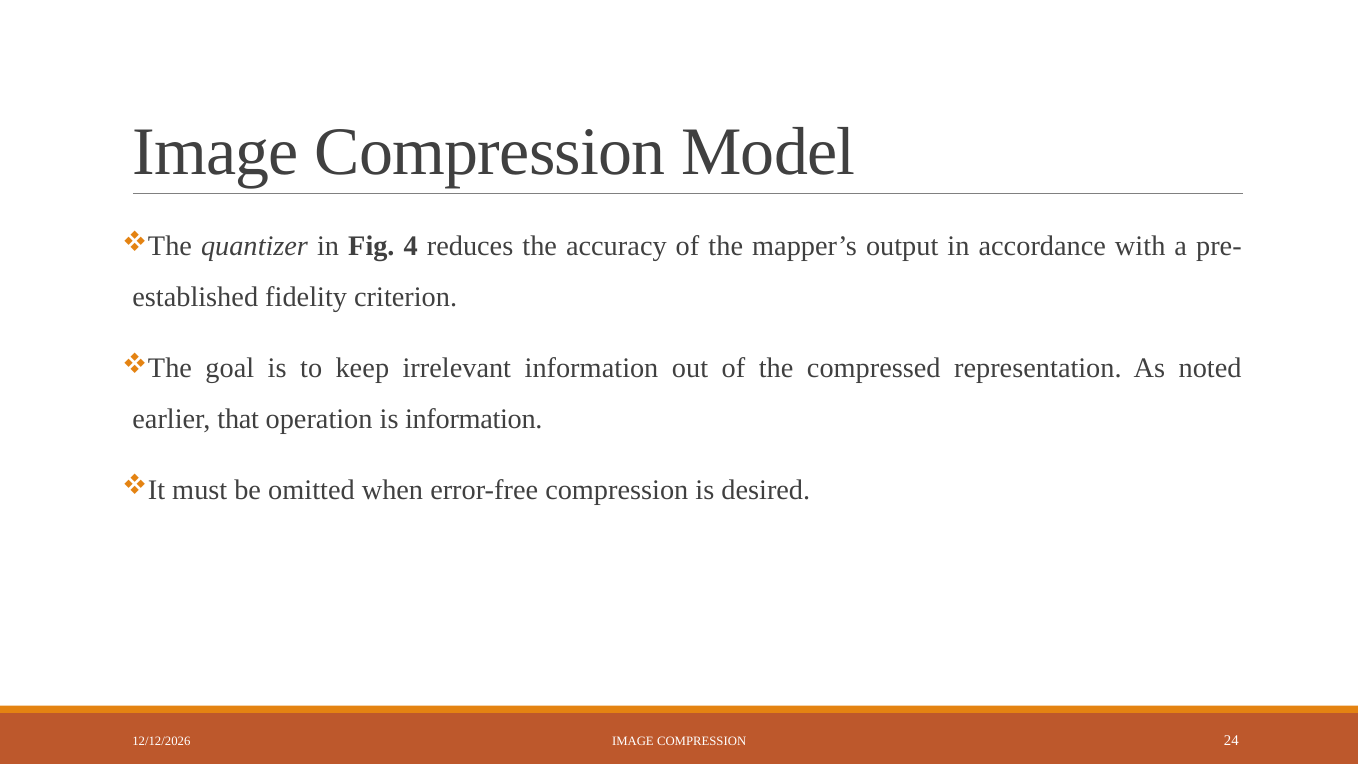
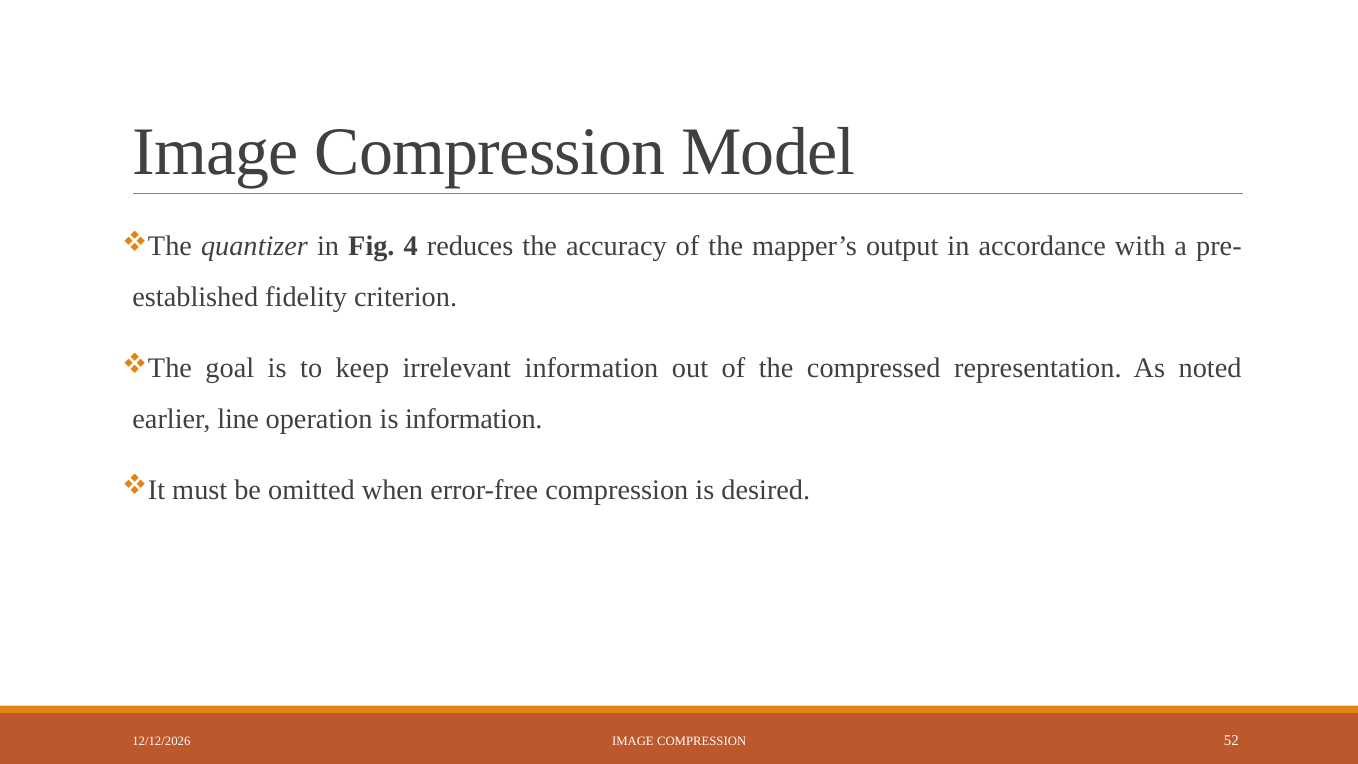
that: that -> line (238, 419)
24: 24 -> 52 (1231, 741)
